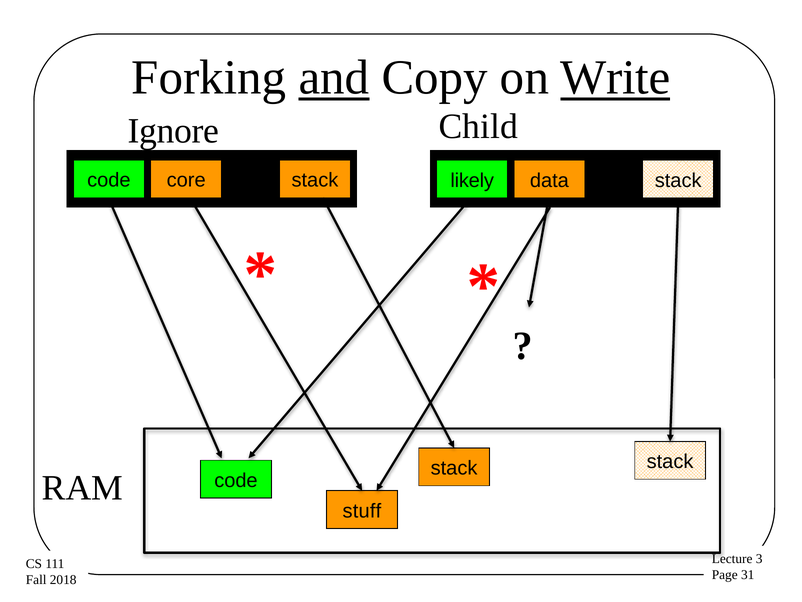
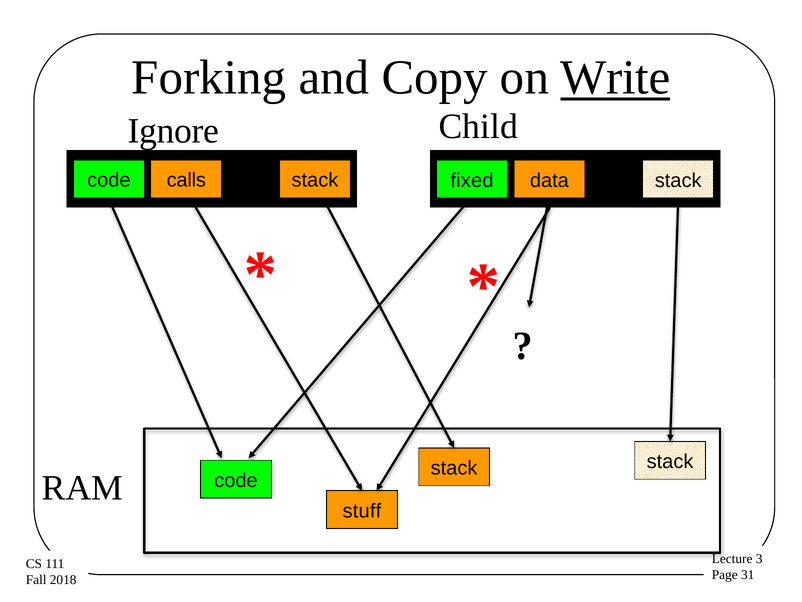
and underline: present -> none (334, 78)
core: core -> calls (186, 180)
likely: likely -> fixed (472, 180)
